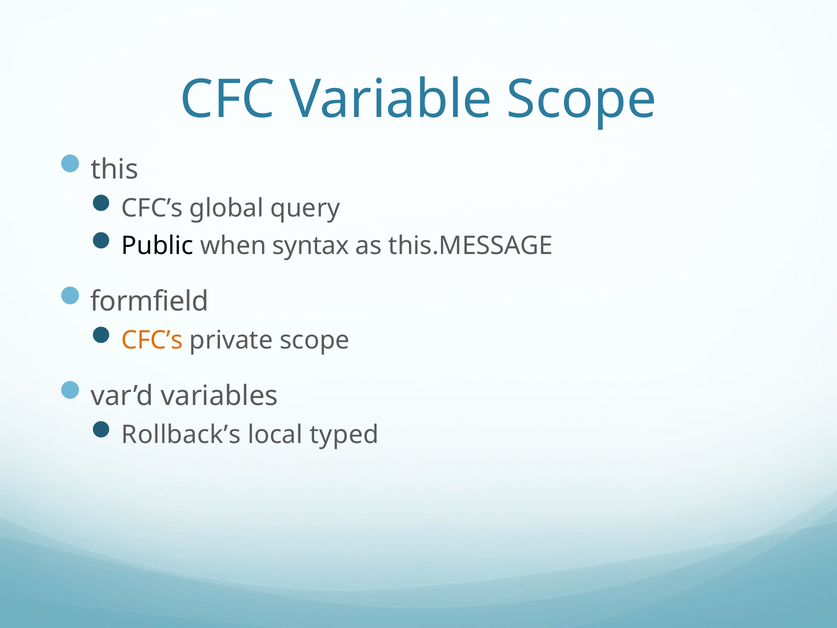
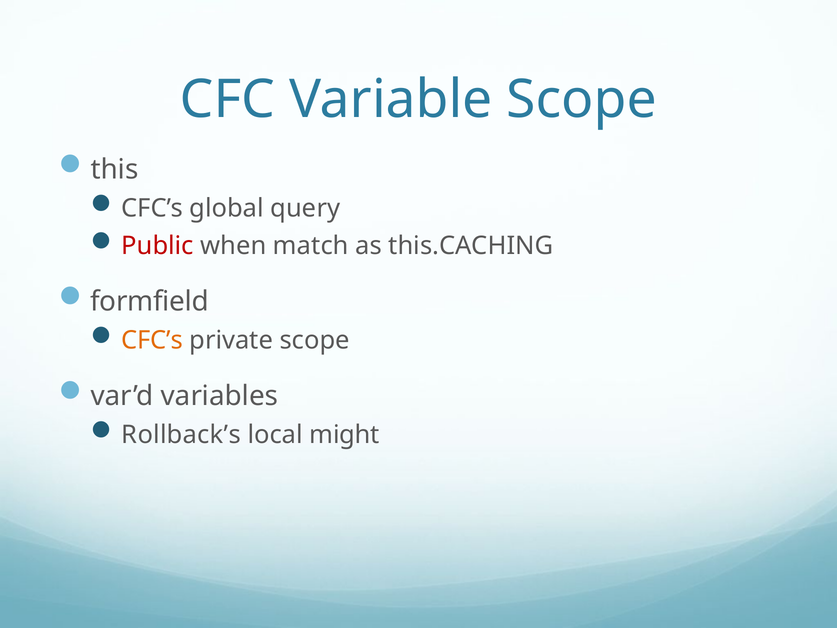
Public colour: black -> red (158, 246)
syntax: syntax -> match (311, 246)
this.MESSAGE: this.MESSAGE -> this.CACHING (471, 246)
typed: typed -> might (345, 435)
